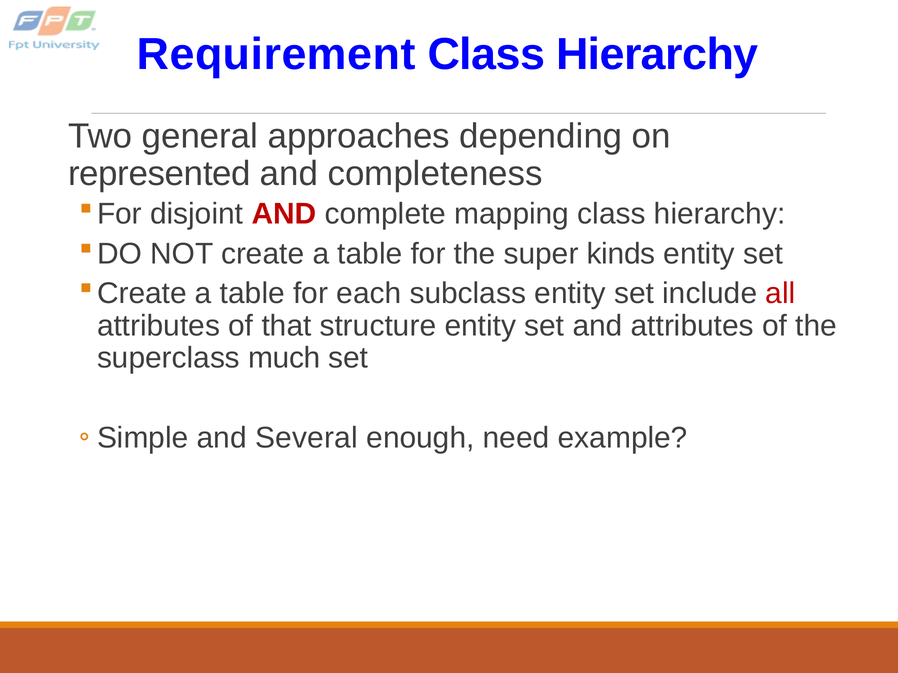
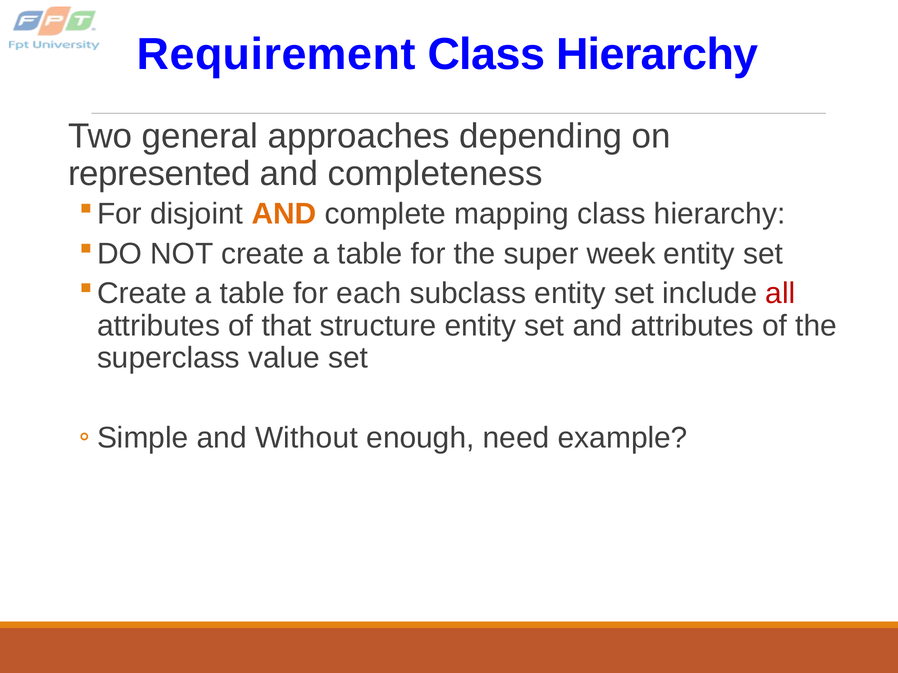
AND colour: red -> orange (284, 214)
kinds: kinds -> week (621, 254)
much: much -> value (284, 358)
Several: Several -> Without (306, 438)
